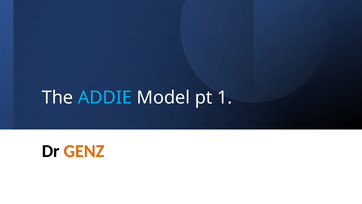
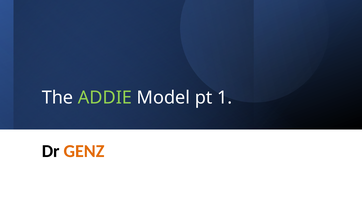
ADDIE colour: light blue -> light green (105, 98)
